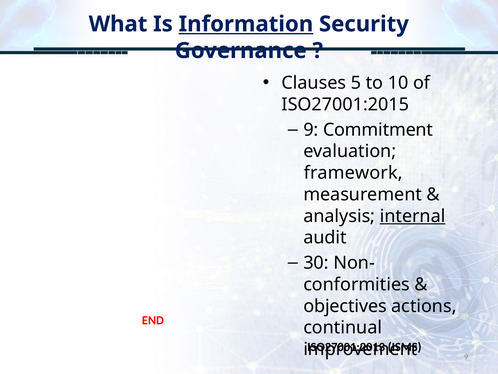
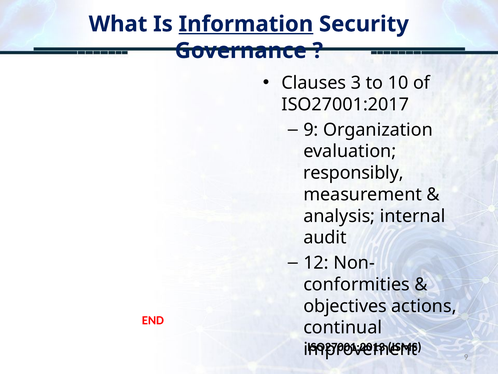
5: 5 -> 3 (356, 83)
ISO27001:2015: ISO27001:2015 -> ISO27001:2017 (345, 104)
Commitment: Commitment -> Organization (378, 130)
framework: framework -> responsibly (353, 173)
internal underline: present -> none (413, 216)
30: 30 -> 12 (316, 263)
